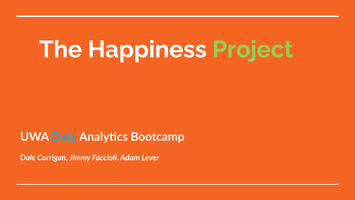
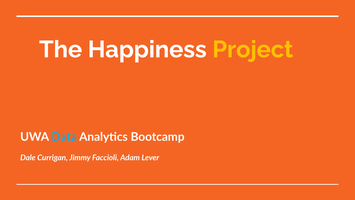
Project colour: light green -> yellow (253, 49)
